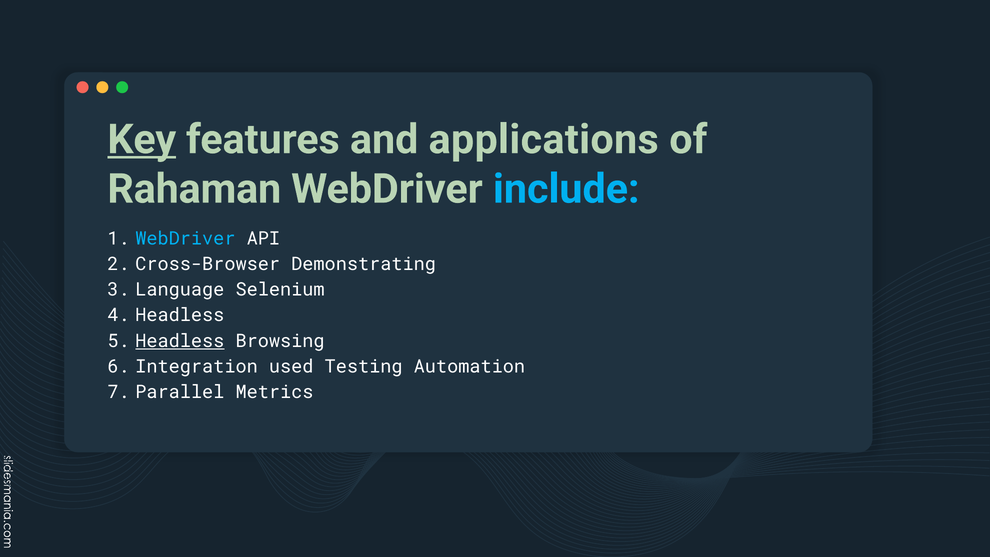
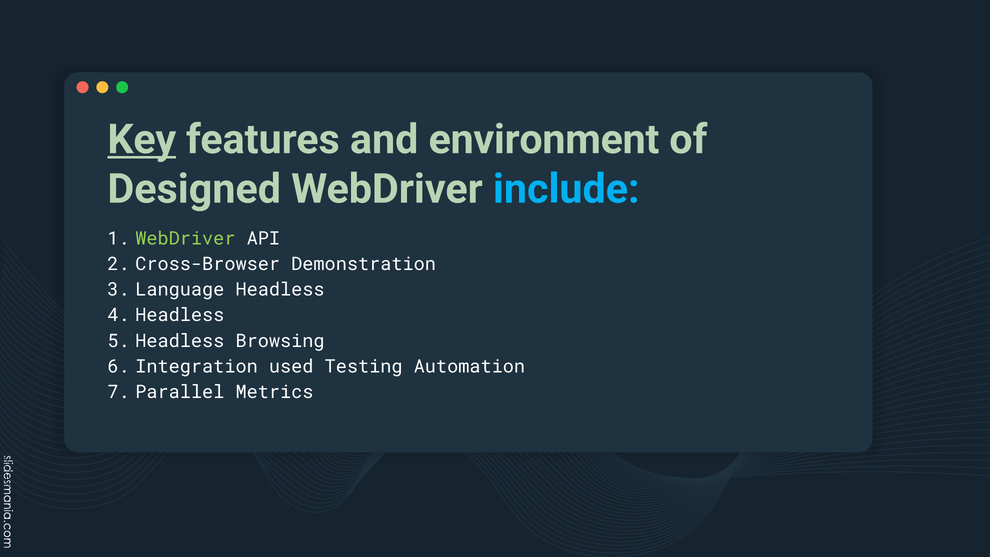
applications: applications -> environment (544, 140)
Rahaman: Rahaman -> Designed (194, 189)
WebDriver colour: light blue -> light green (185, 238)
Demonstrating: Demonstrating -> Demonstration (364, 264)
Language Selenium: Selenium -> Headless (280, 290)
Headless underline: present -> none (180, 341)
